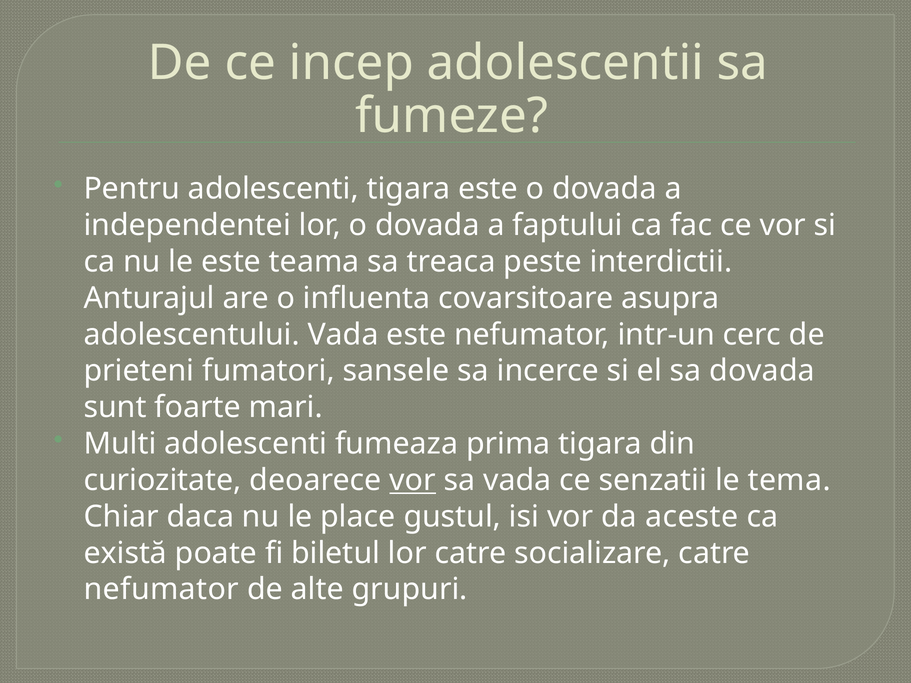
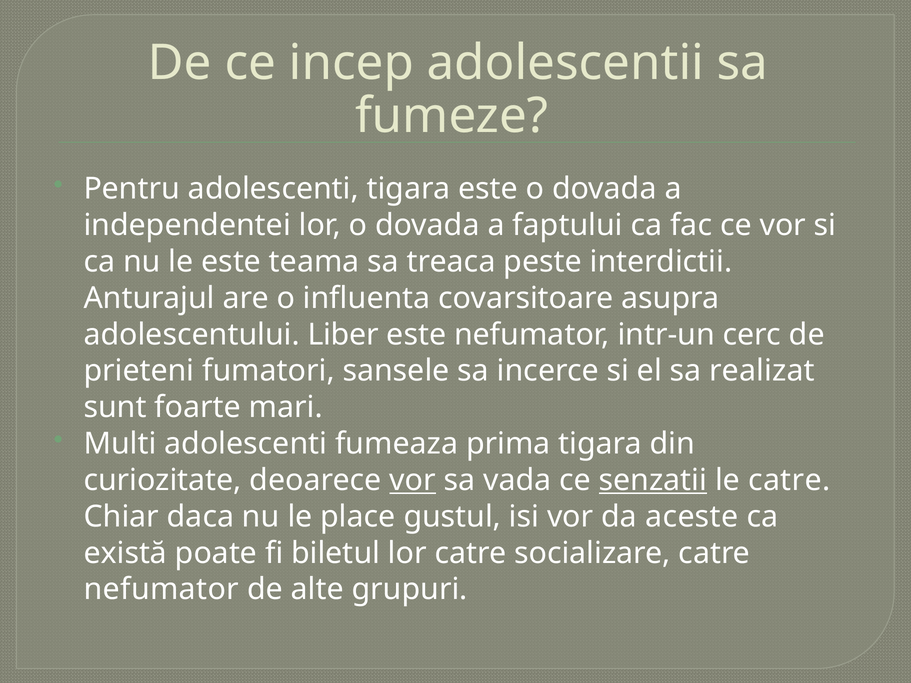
adolescentului Vada: Vada -> Liber (343, 335)
sa dovada: dovada -> realizat (762, 371)
senzatii underline: none -> present (653, 480)
le tema: tema -> catre (789, 480)
